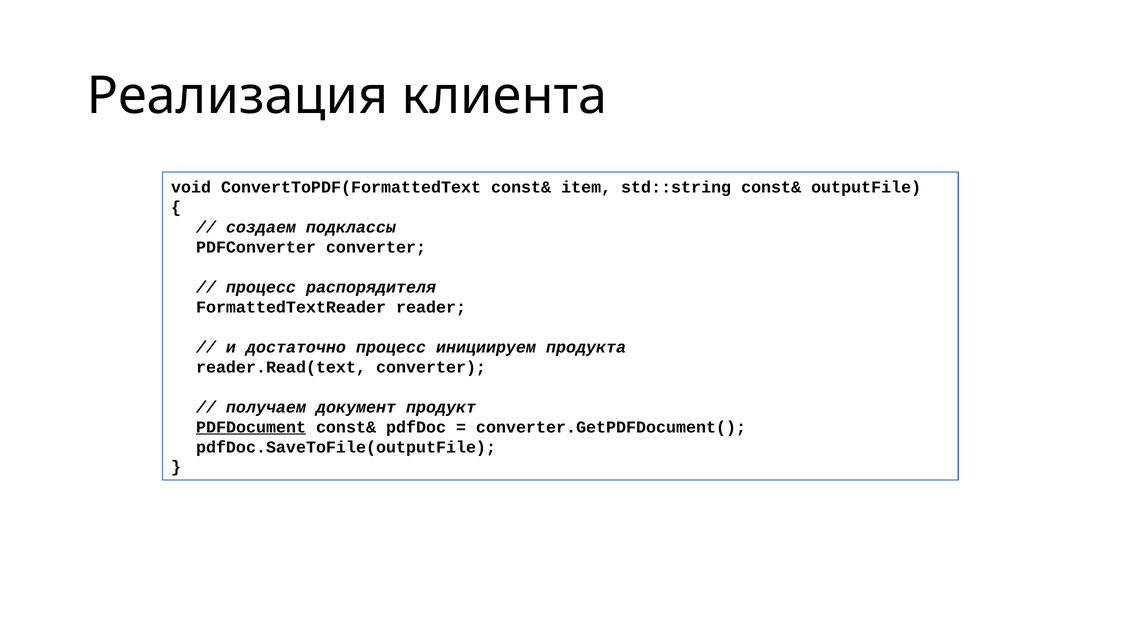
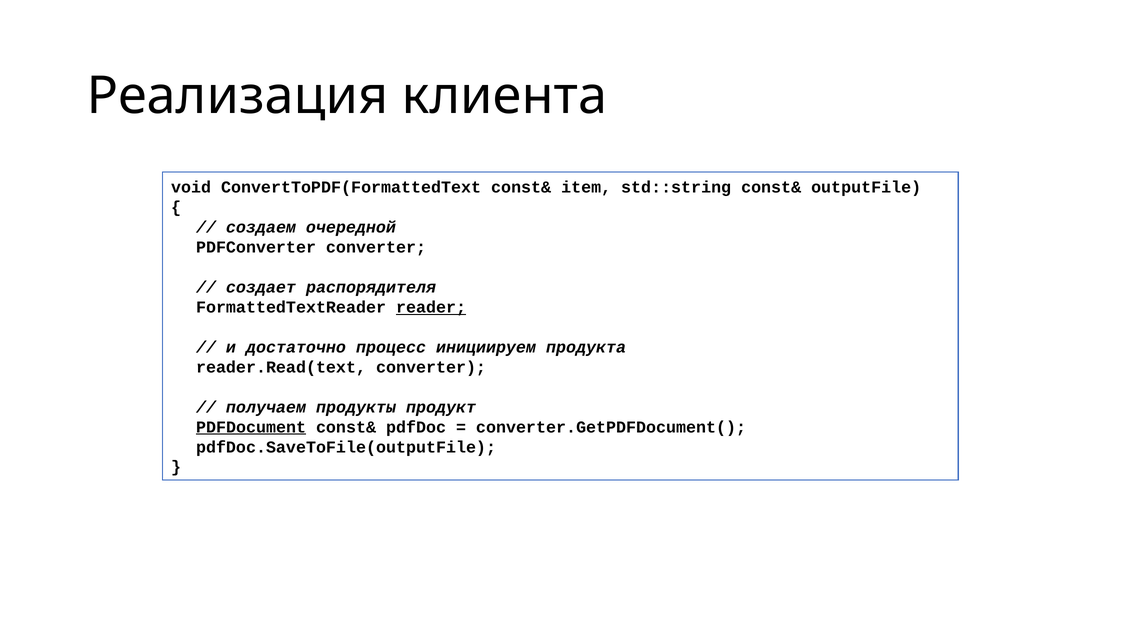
подклассы: подклассы -> очередной (351, 227)
процесс: процесс -> создает (261, 287)
reader underline: none -> present (431, 307)
документ: документ -> продукты (356, 407)
